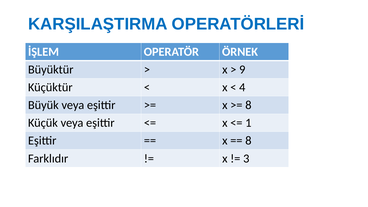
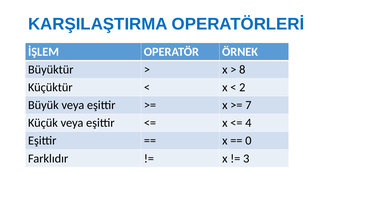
9: 9 -> 8 (242, 70)
4: 4 -> 2 (242, 87)
8: 8 -> 7 (248, 105)
1: 1 -> 4 (248, 123)
8: 8 -> 0 (248, 141)
